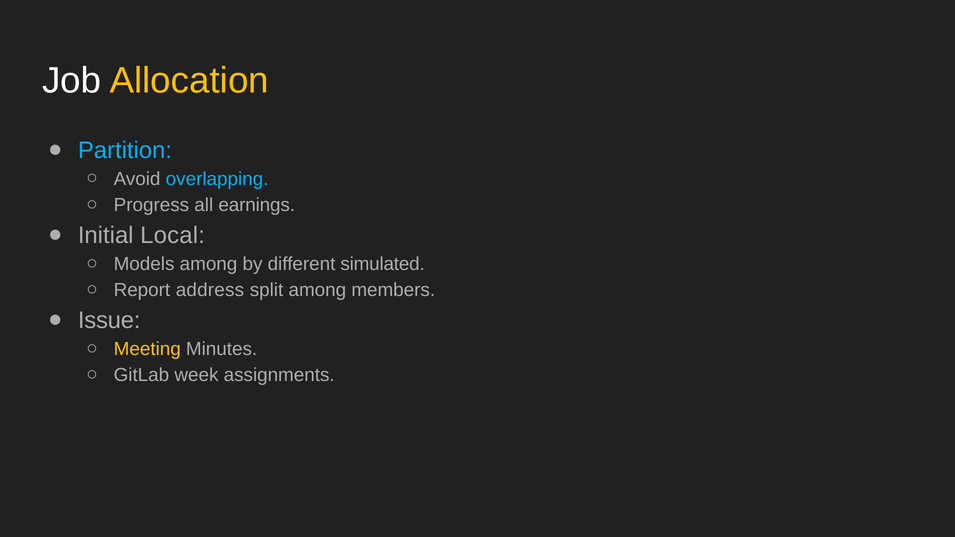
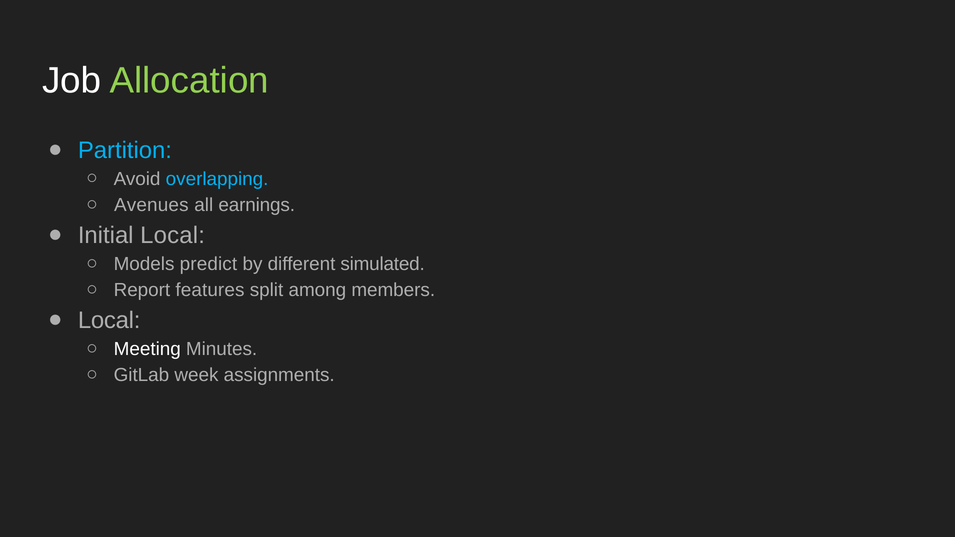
Allocation colour: yellow -> light green (189, 81)
Progress: Progress -> Avenues (151, 205)
Models among: among -> predict (208, 264)
address: address -> features (210, 290)
Issue: Issue -> Local (109, 320)
Meeting colour: yellow -> white (147, 349)
